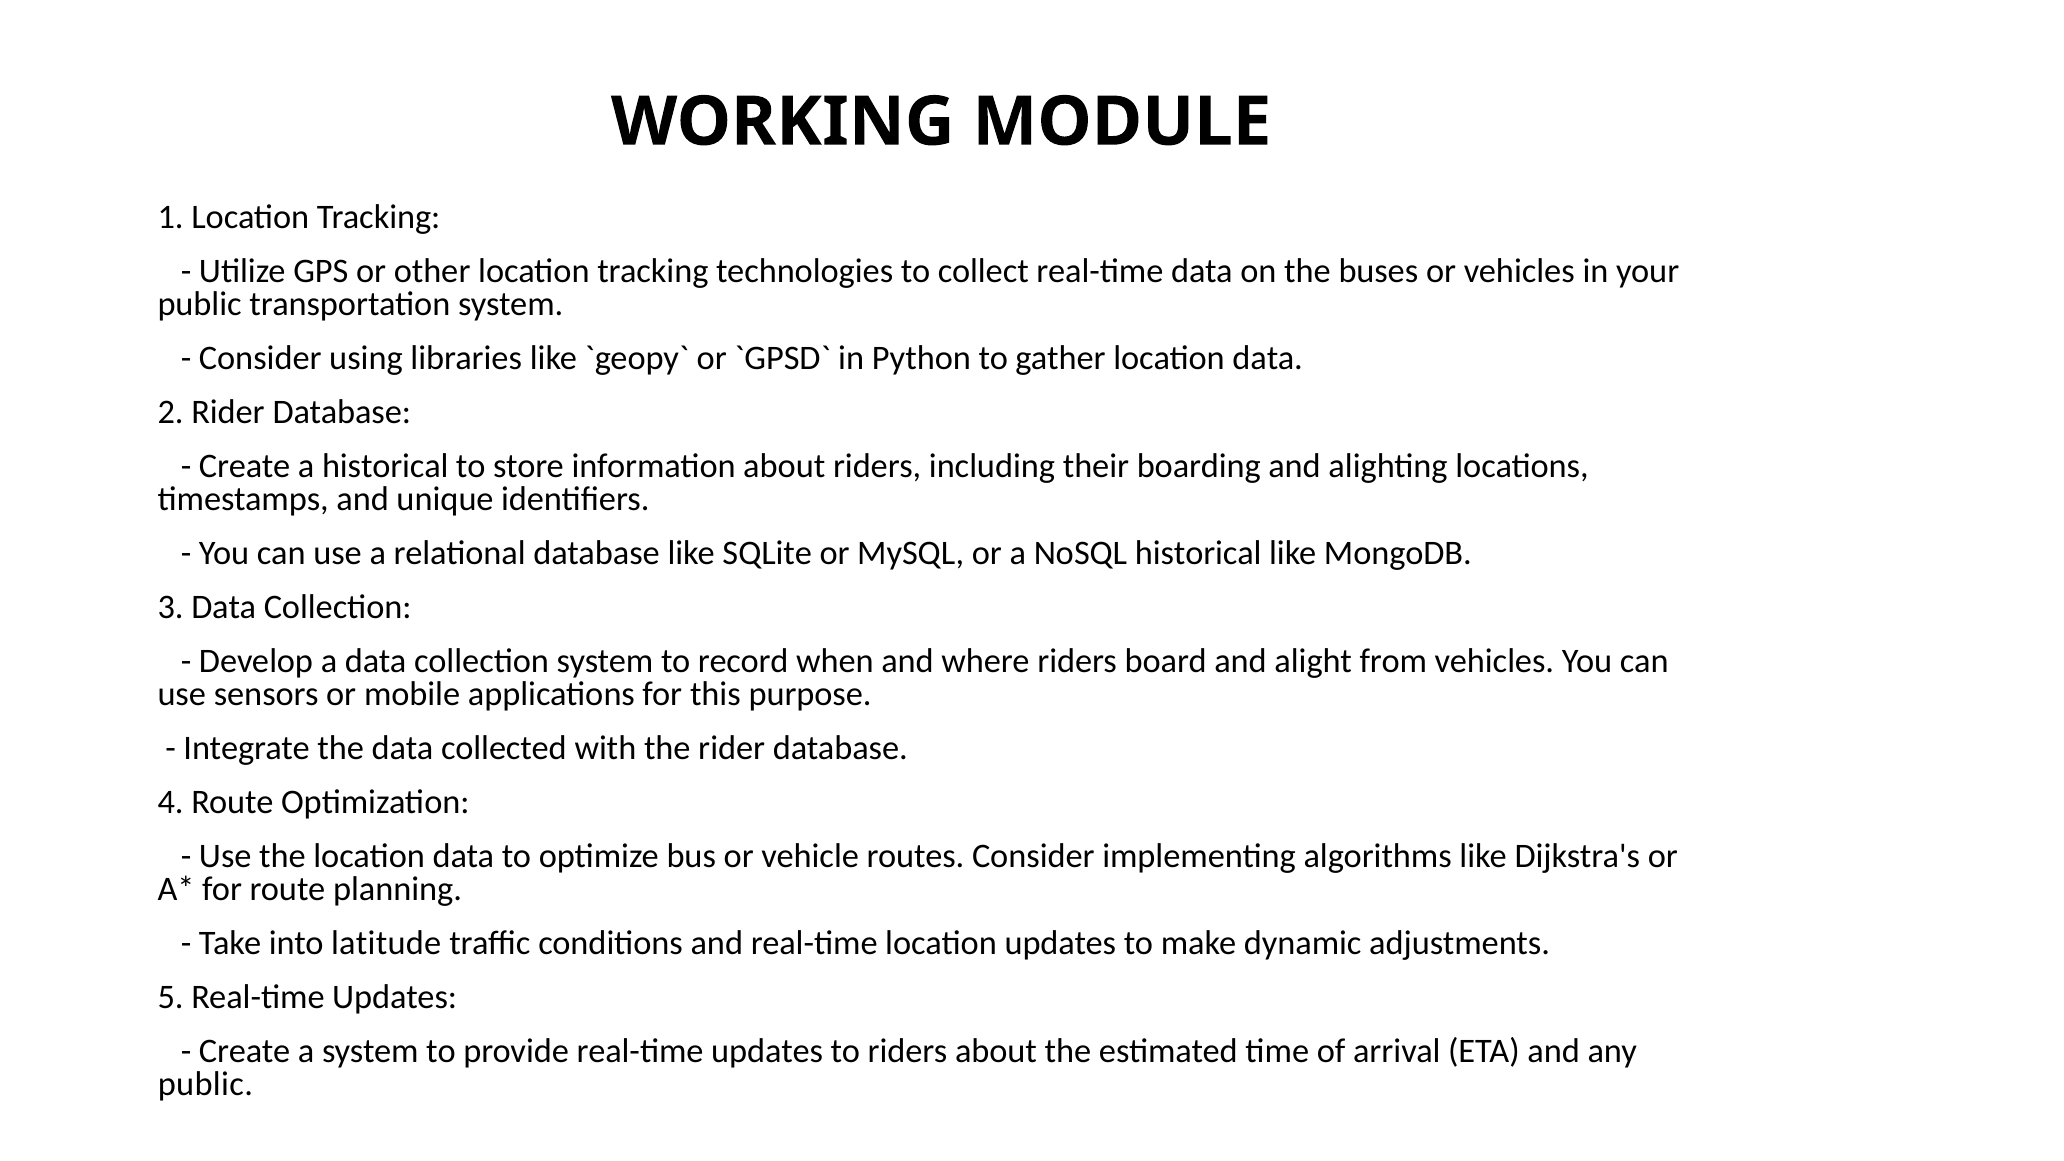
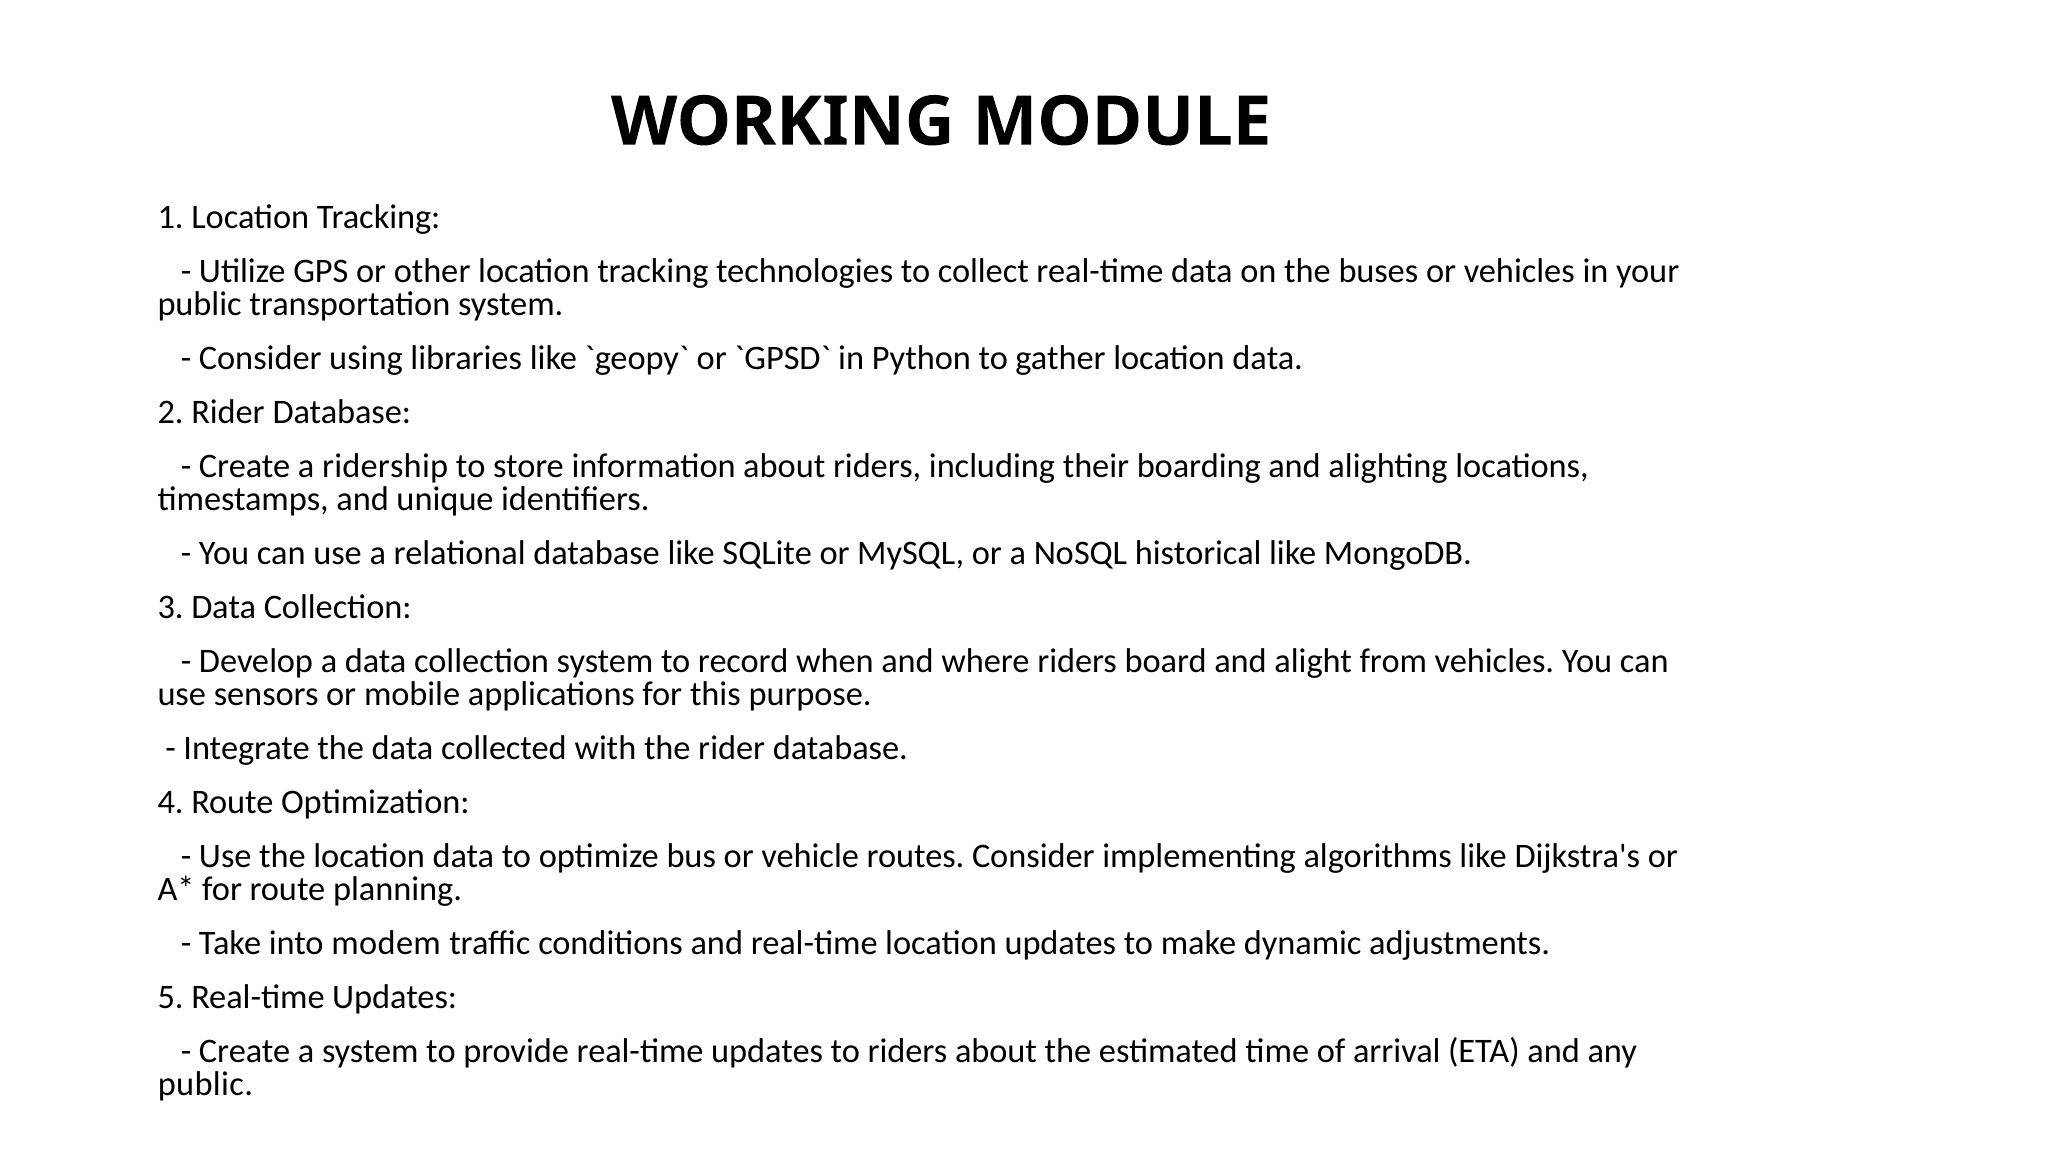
a historical: historical -> ridership (385, 466)
latitude: latitude -> modem (386, 943)
